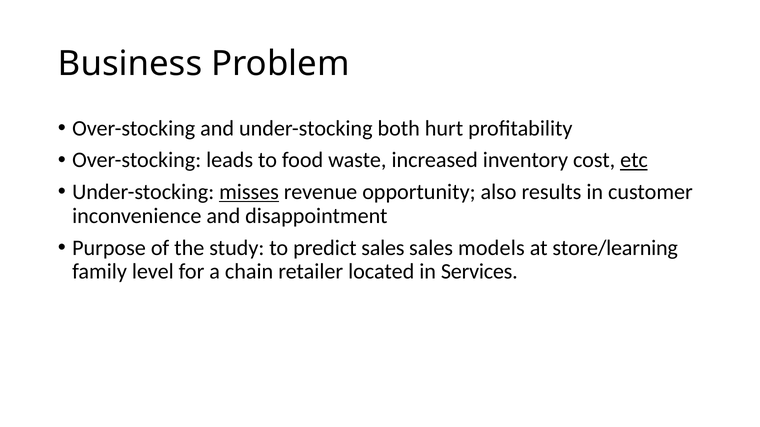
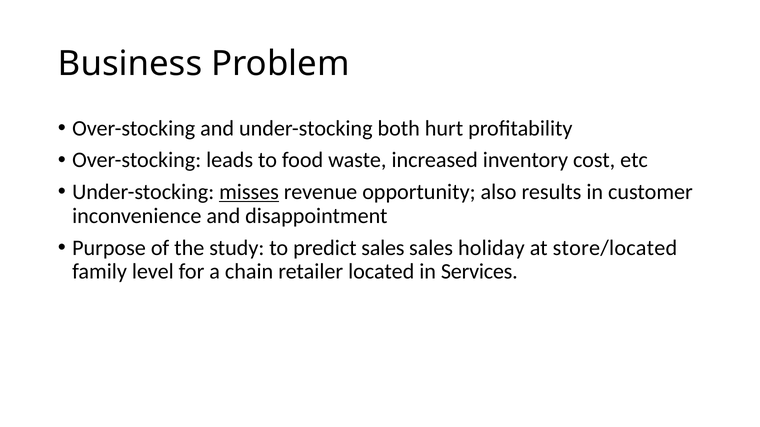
etc underline: present -> none (634, 160)
models: models -> holiday (491, 248)
store/learning: store/learning -> store/located (615, 248)
